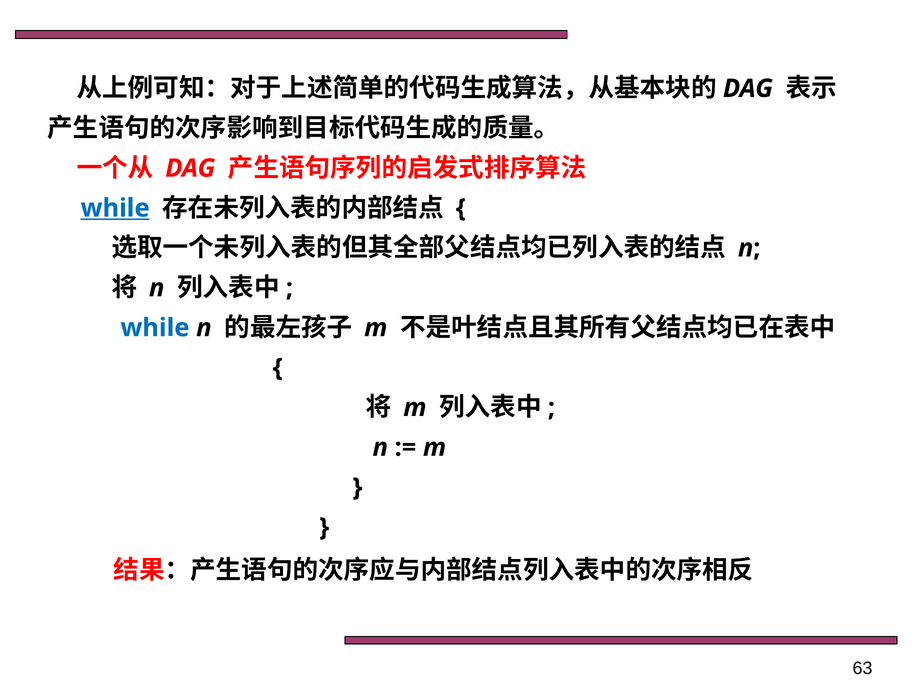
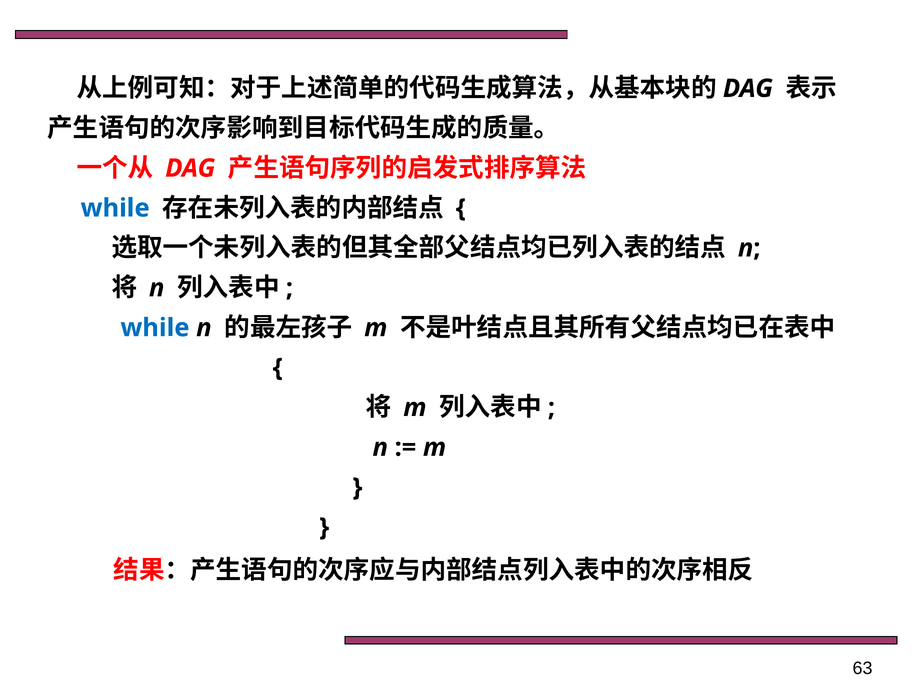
while underline: present -> none (115, 208)
